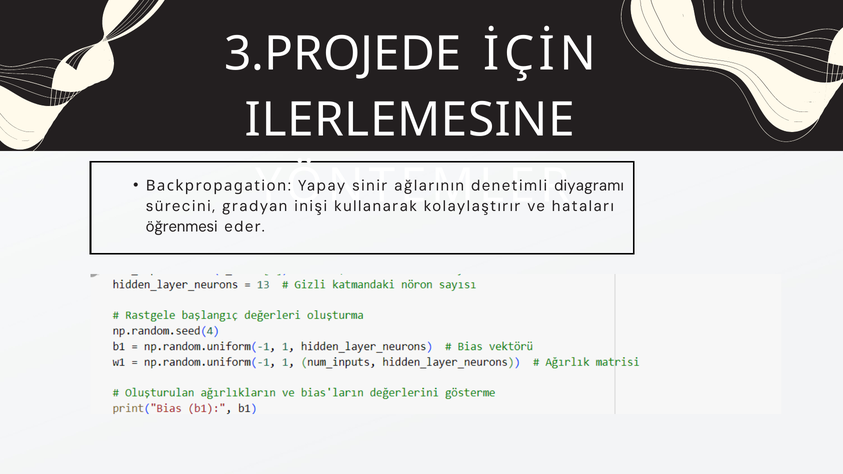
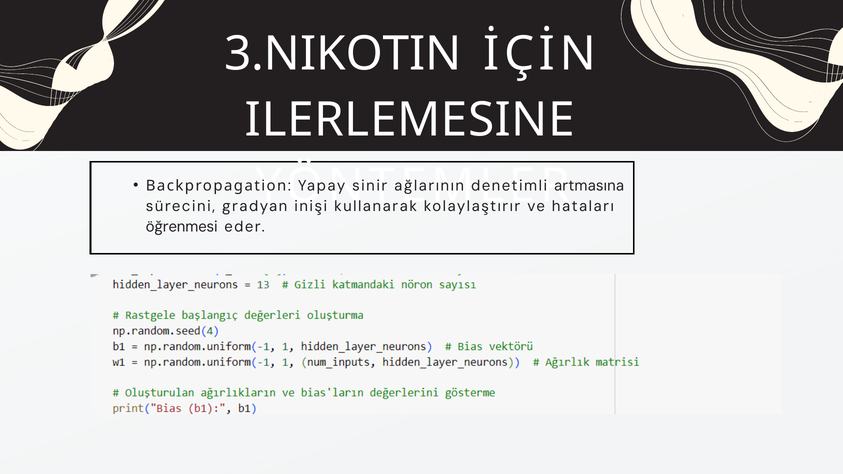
3.PROJEDE: 3.PROJEDE -> 3.NIKOTIN (343, 54)
diyagramı: diyagramı -> artmasına (589, 186)
